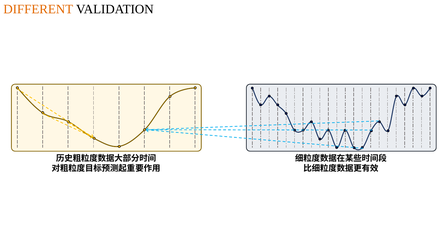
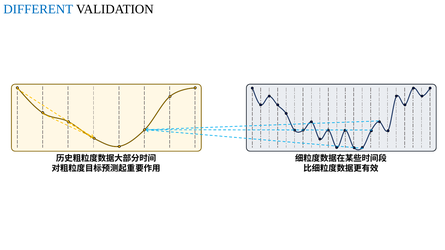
DIFFERENT colour: orange -> blue (38, 9)
